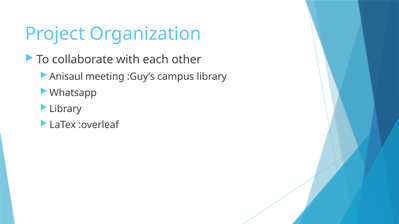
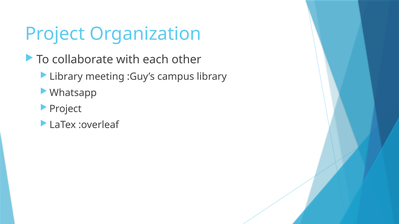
Anisaul: Anisaul -> Library (66, 77)
Library: Library -> Project (65, 109)
